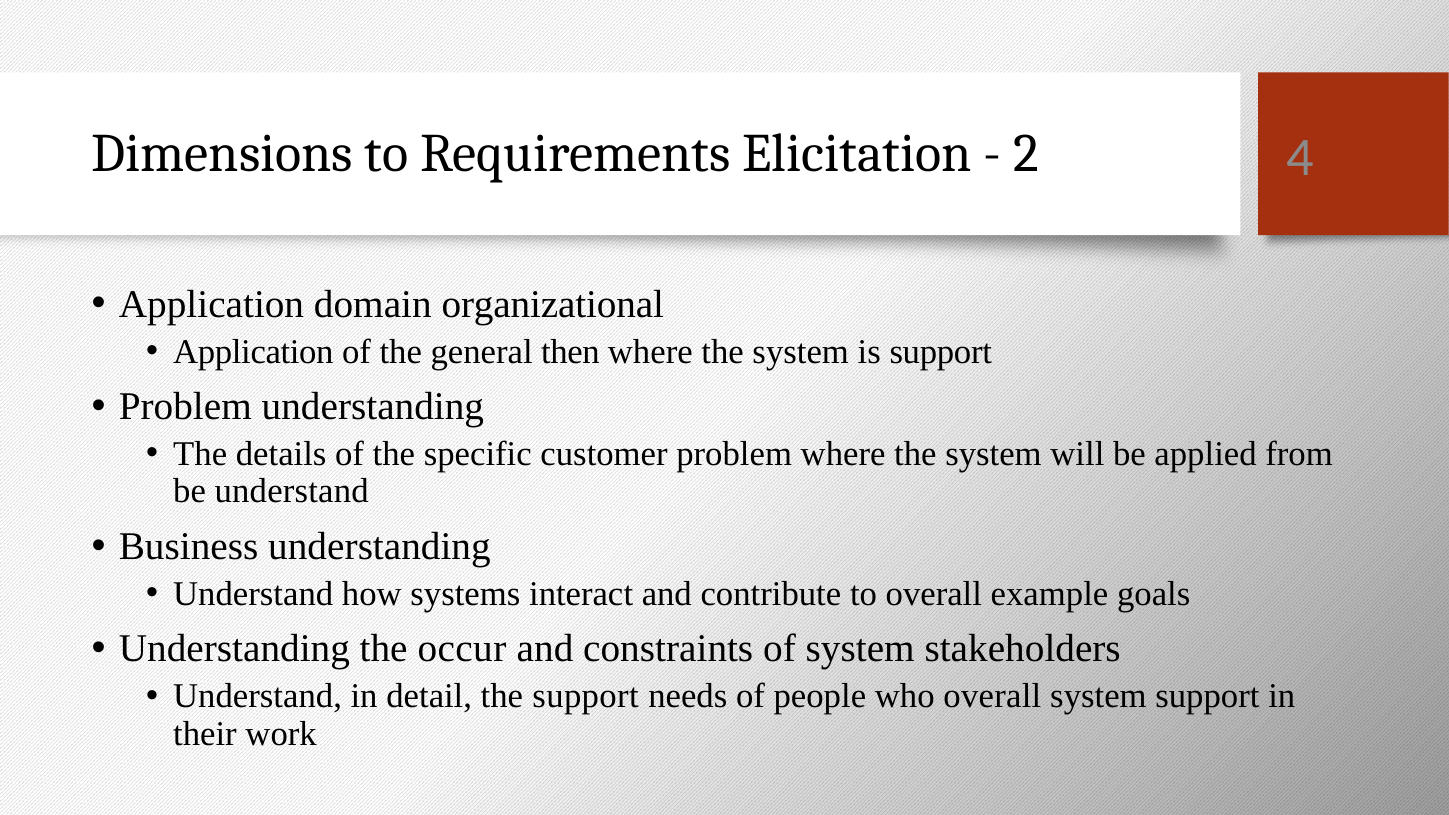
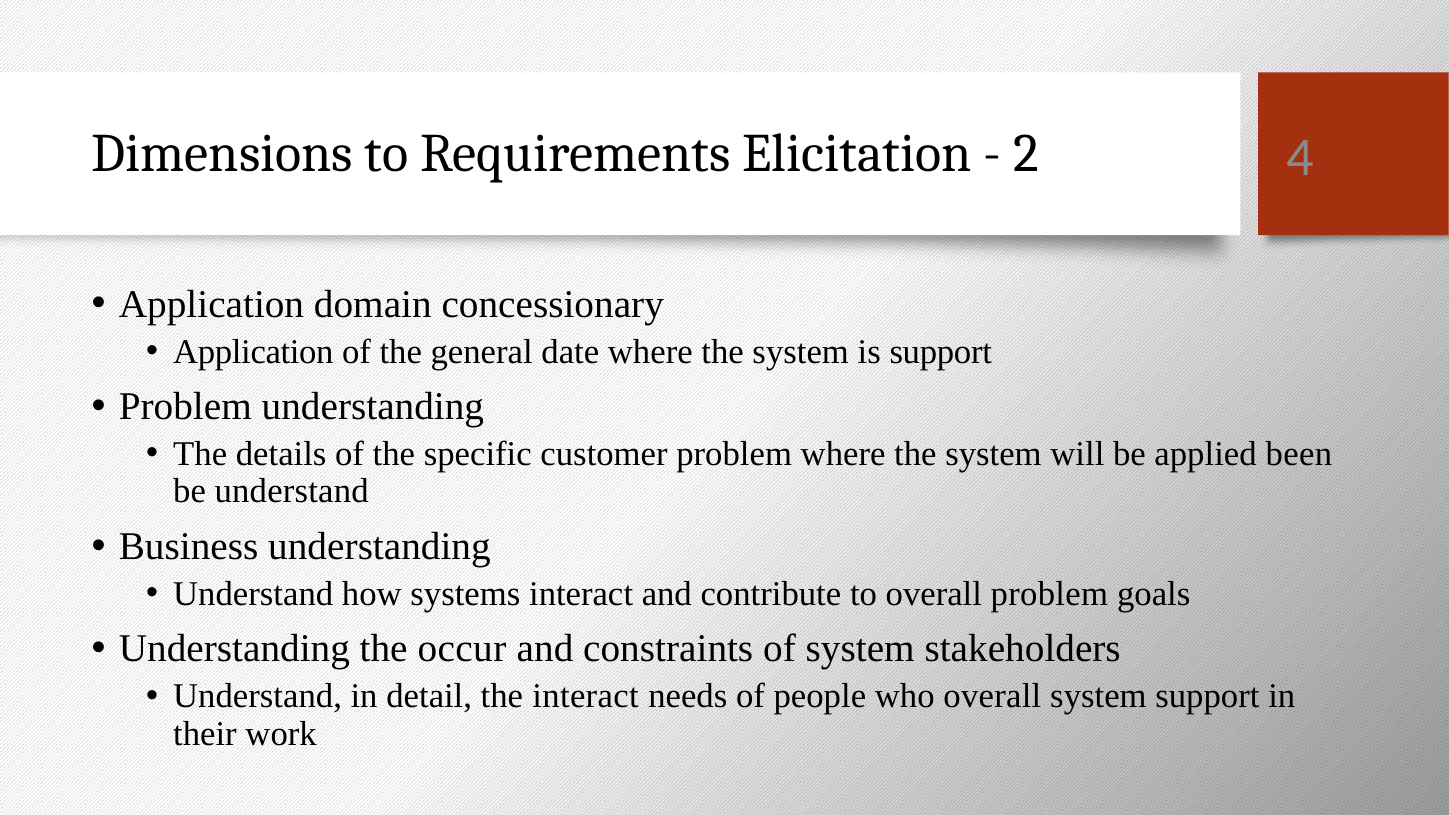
organizational: organizational -> concessionary (553, 304)
then: then -> date (570, 352)
from: from -> been (1299, 454)
overall example: example -> problem (1049, 594)
the support: support -> interact (586, 696)
